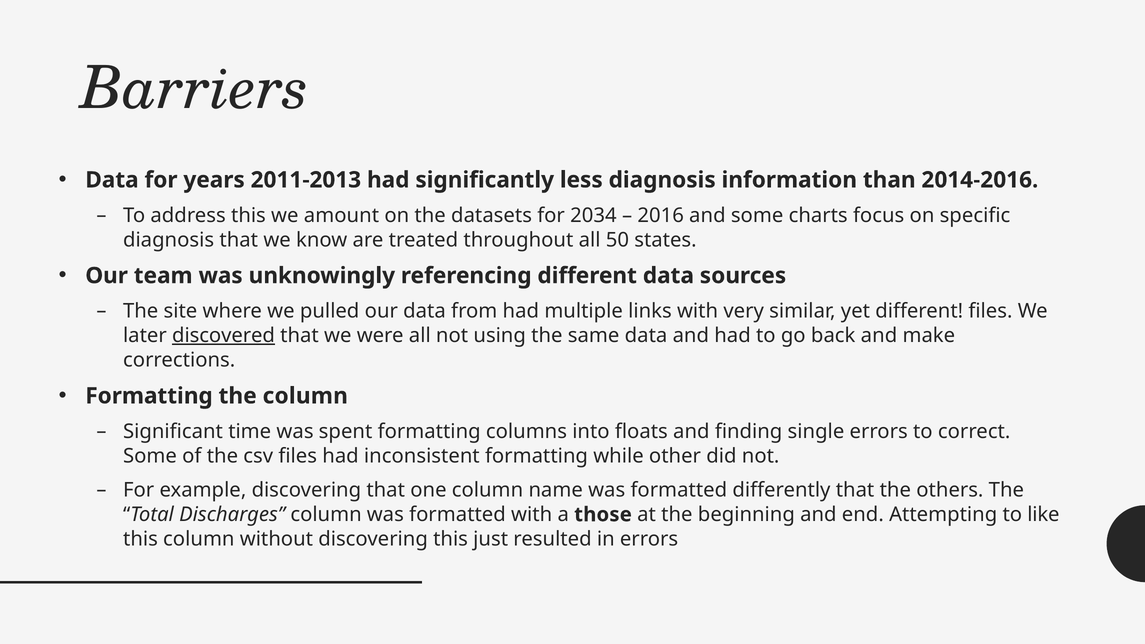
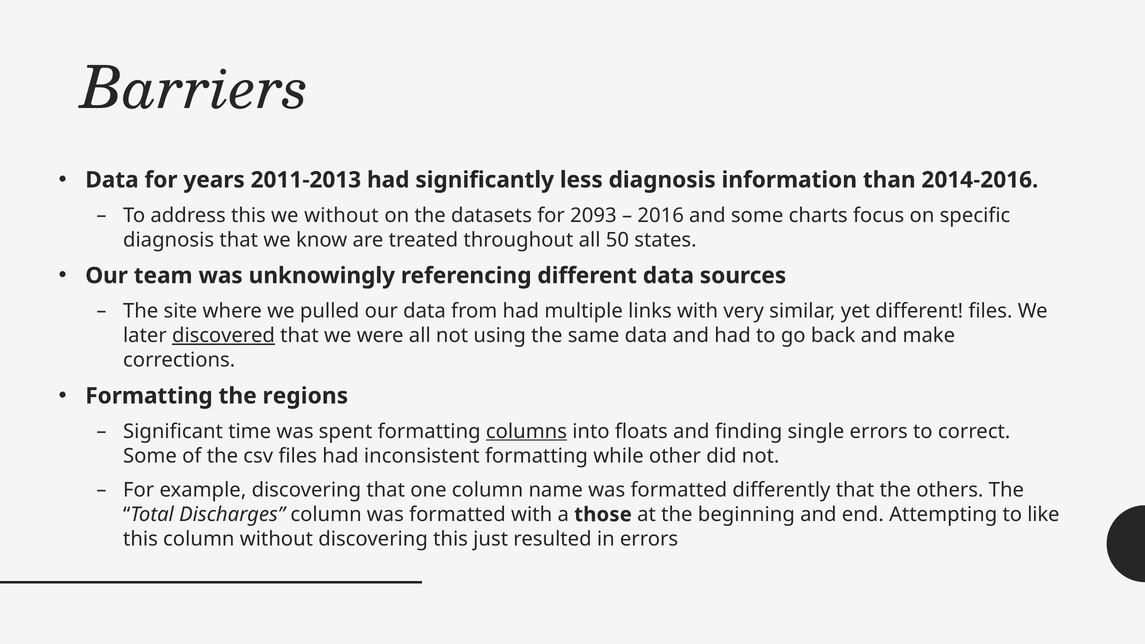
we amount: amount -> without (341, 215)
2034: 2034 -> 2093 (593, 215)
the column: column -> regions (305, 396)
columns underline: none -> present (526, 431)
